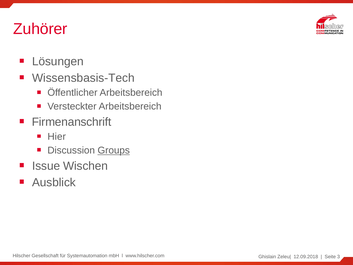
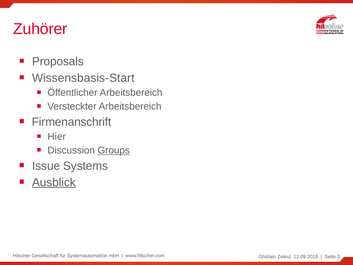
Lösungen: Lösungen -> Proposals (58, 61)
Wissensbasis-Tech: Wissensbasis-Tech -> Wissensbasis-Start (83, 78)
Wischen: Wischen -> Systems (86, 166)
Ausblick underline: none -> present (54, 182)
